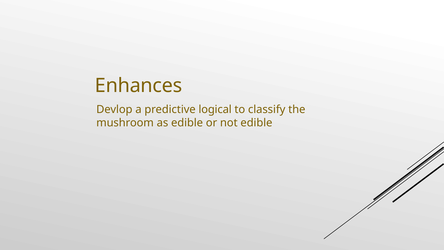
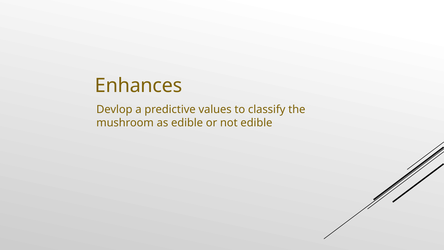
logical: logical -> values (215, 109)
